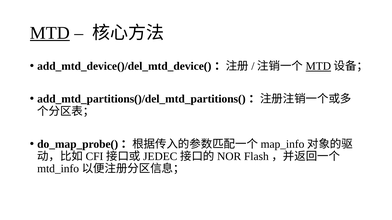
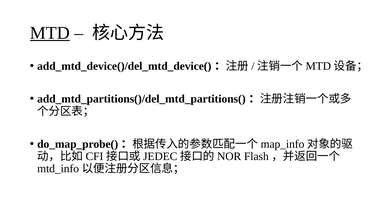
MTD underline: present -> none (318, 66)
